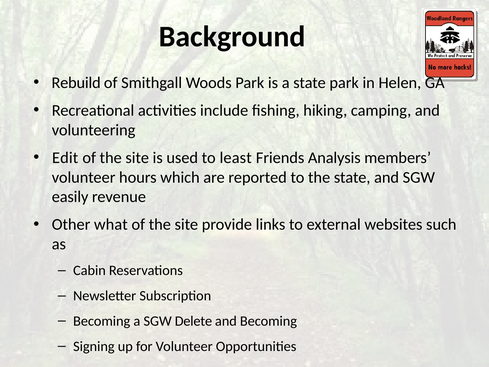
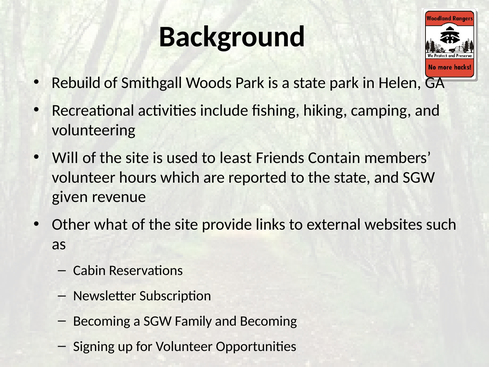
Edit: Edit -> Will (65, 158)
Analysis: Analysis -> Contain (334, 158)
easily: easily -> given (70, 197)
Delete: Delete -> Family (193, 321)
